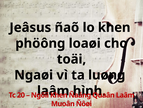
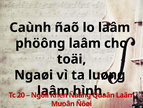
Jeâsus: Jeâsus -> Caùnh (30, 27)
lo khen: khen -> laâm (114, 27)
phöông loaøi: loaøi -> laâm (85, 43)
